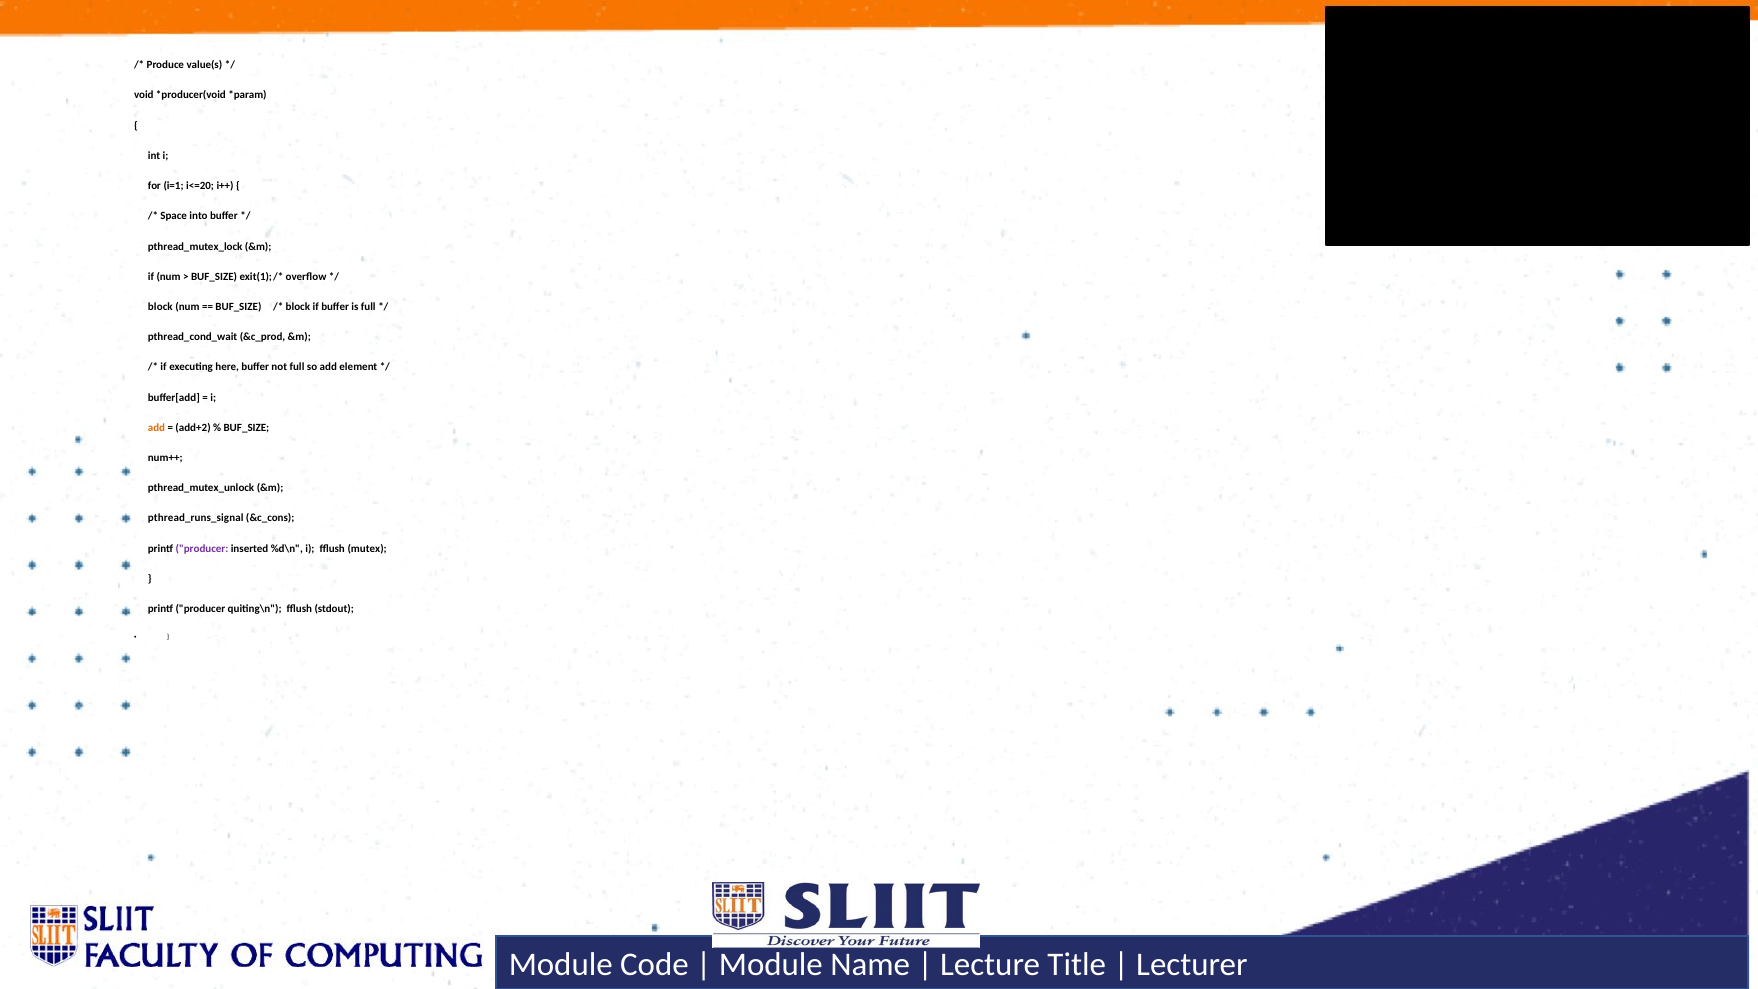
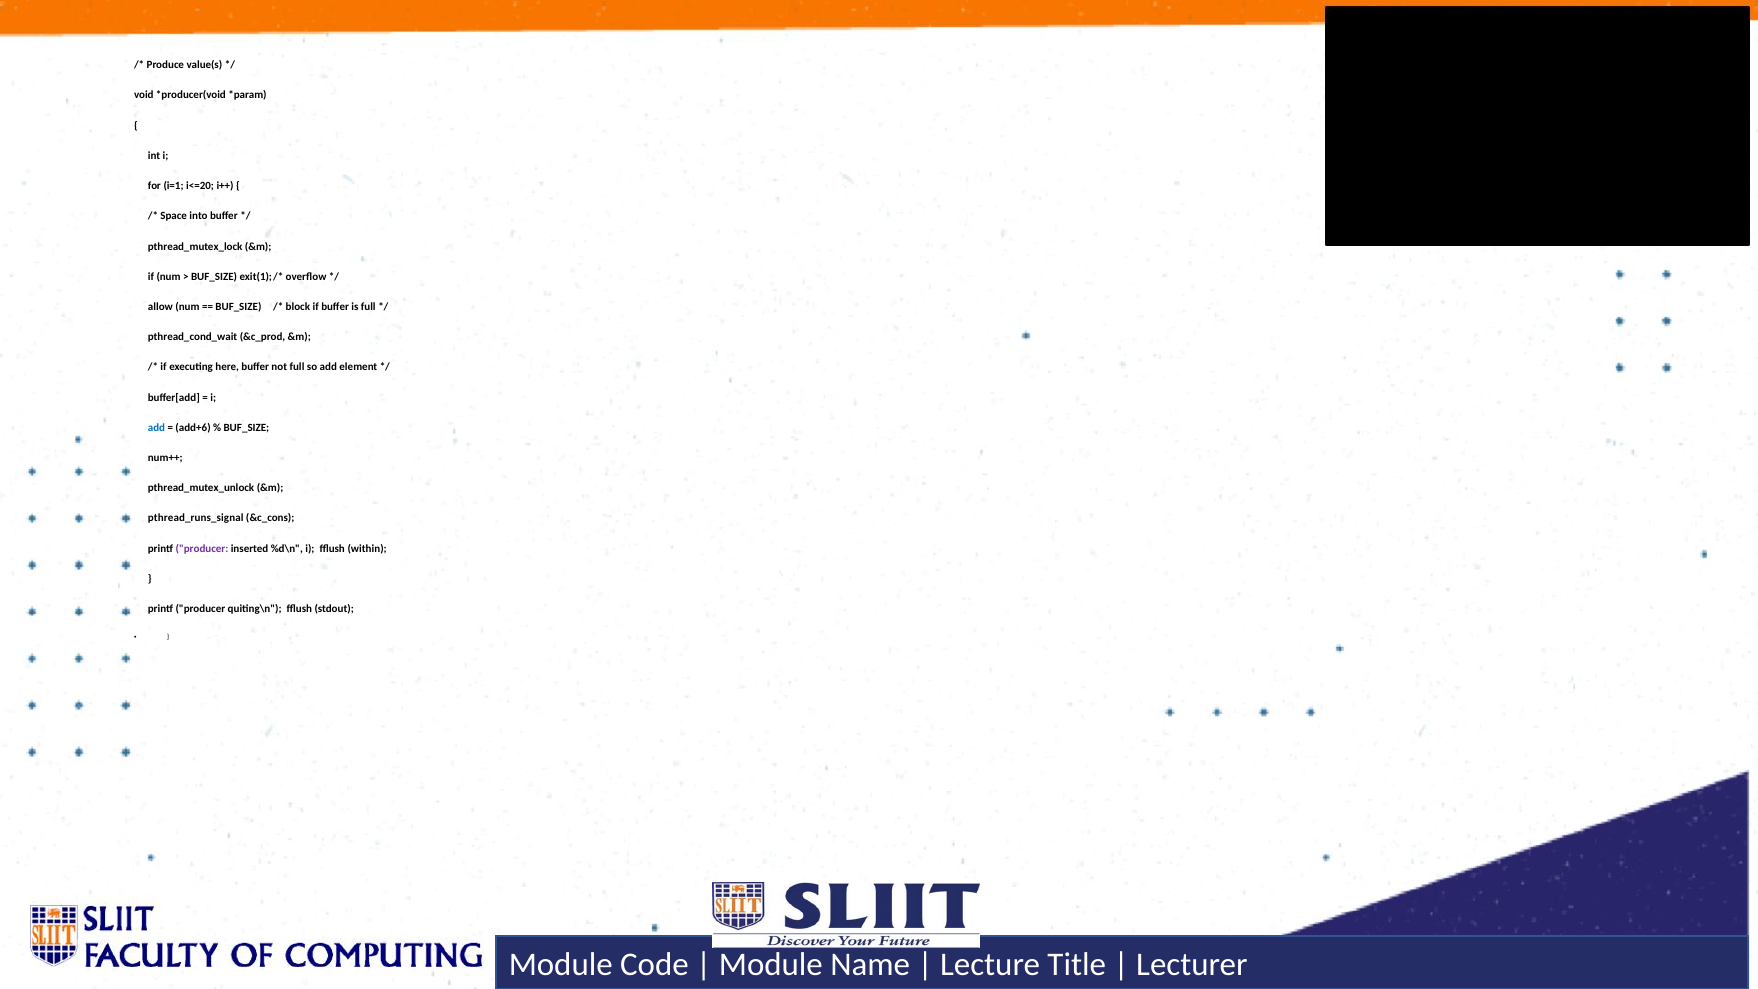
block: block -> allow (160, 307)
add colour: orange -> blue (157, 428)
add+2: add+2 -> add+6 (193, 428)
mutex: mutex -> within (367, 548)
